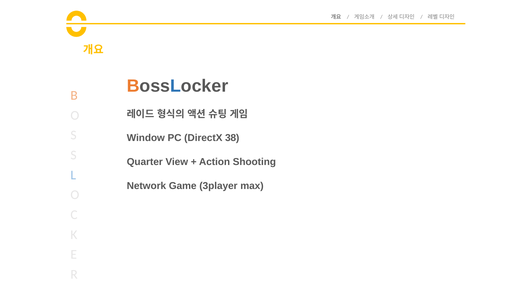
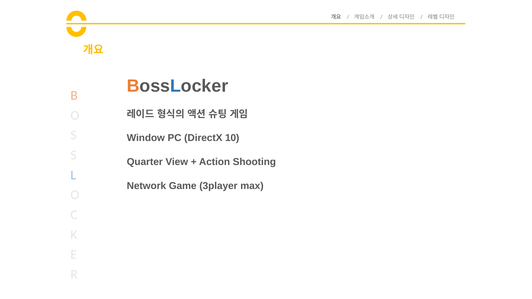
38: 38 -> 10 (232, 138)
